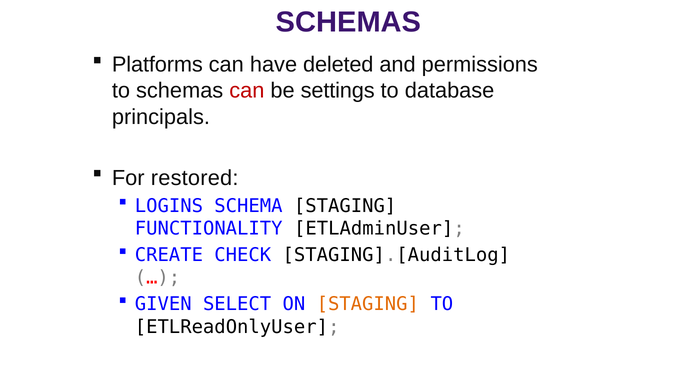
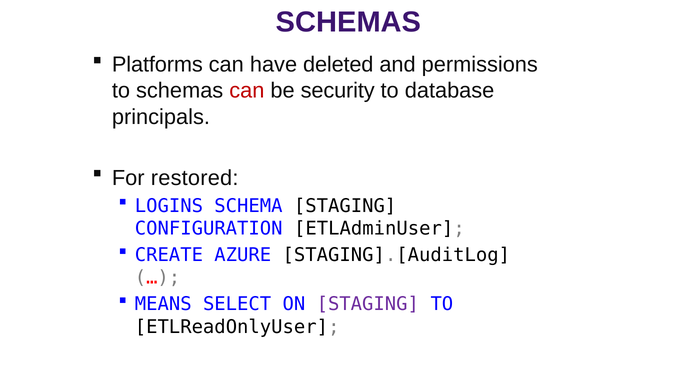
settings: settings -> security (338, 91)
FUNCTIONALITY: FUNCTIONALITY -> CONFIGURATION (209, 229)
CHECK: CHECK -> AZURE (243, 255)
GIVEN: GIVEN -> MEANS (163, 304)
STAGING colour: orange -> purple (368, 304)
